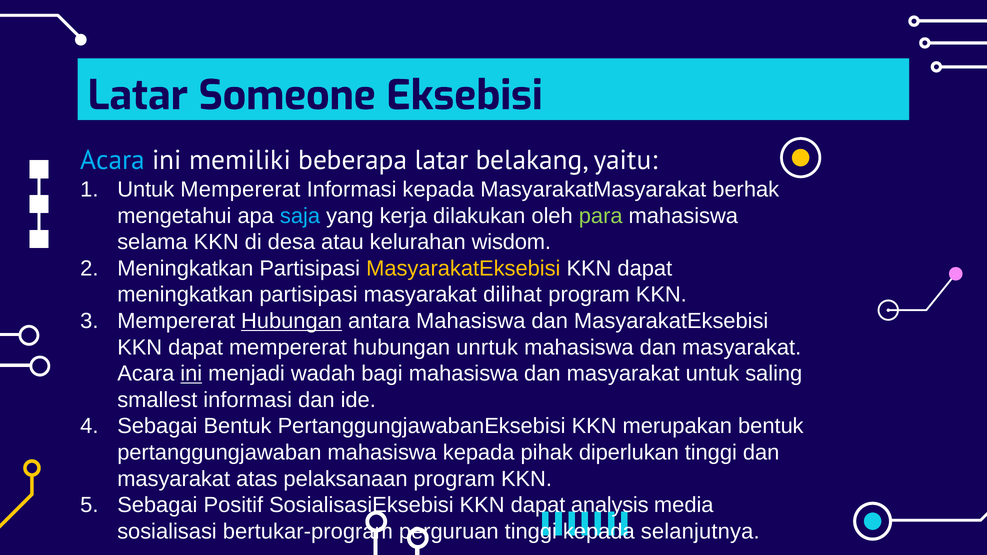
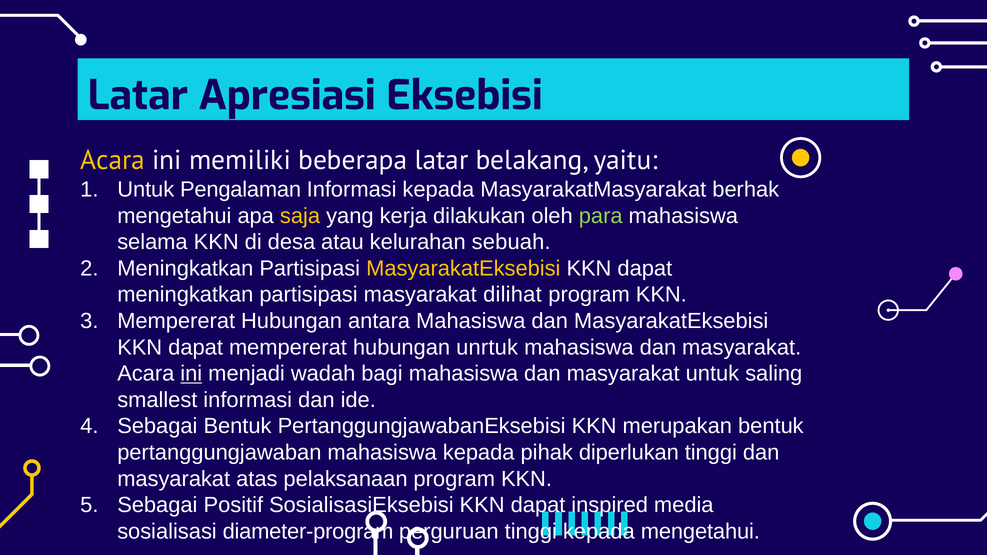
Someone: Someone -> Apresiasi (287, 96)
Acara colour: light blue -> yellow (113, 160)
Untuk Mempererat: Mempererat -> Pengalaman (241, 190)
saja colour: light blue -> yellow (300, 216)
wisdom: wisdom -> sebuah (511, 242)
Hubungan underline: present -> none (292, 321)
analysis: analysis -> inspired (610, 505)
bertukar-program: bertukar-program -> diameter-program (308, 532)
kepada selanjutnya: selanjutnya -> mengetahui (700, 532)
